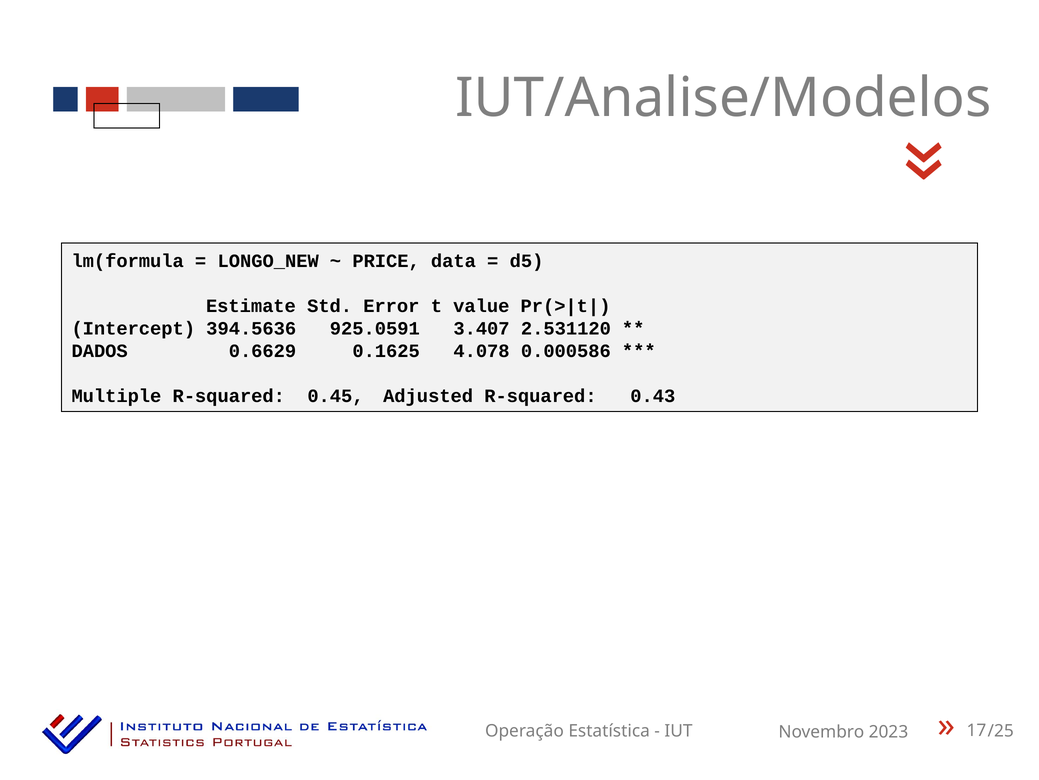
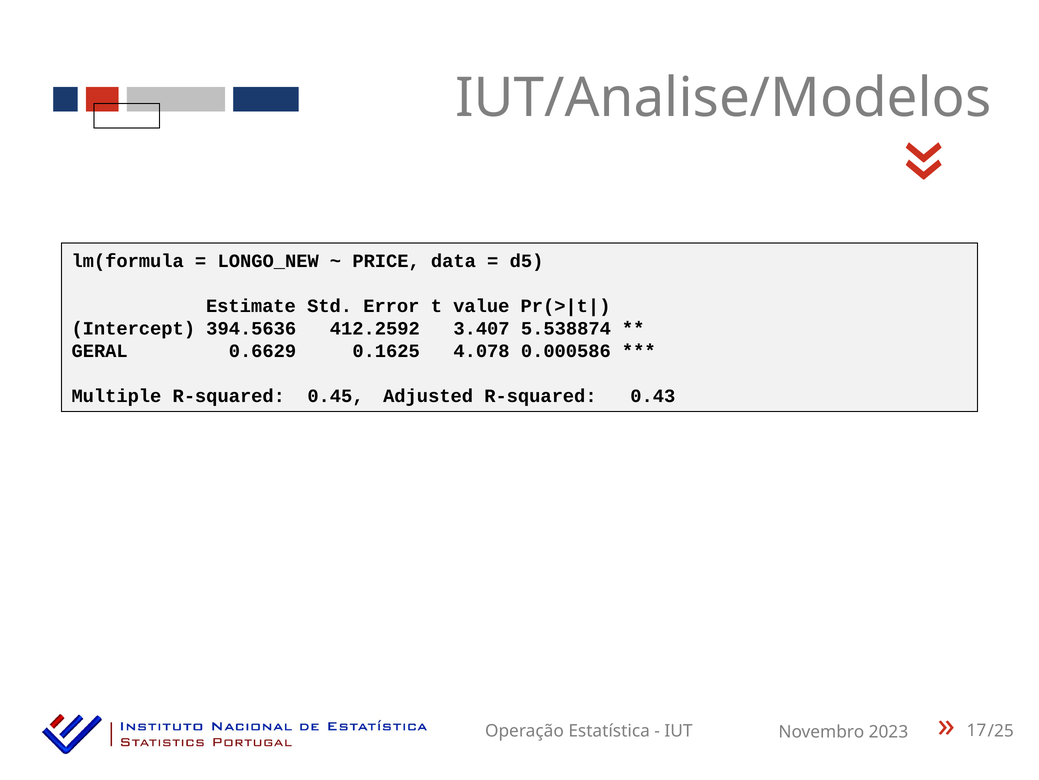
925.0591: 925.0591 -> 412.2592 (375, 328)
2.531120: 2.531120 -> 5.538874 (566, 328)
DADOS: DADOS -> GERAL (100, 351)
